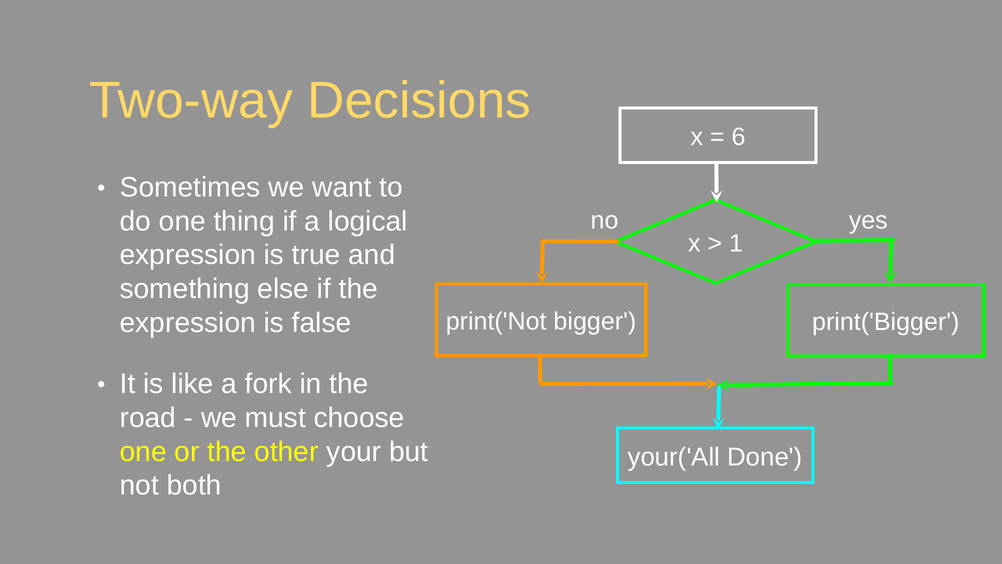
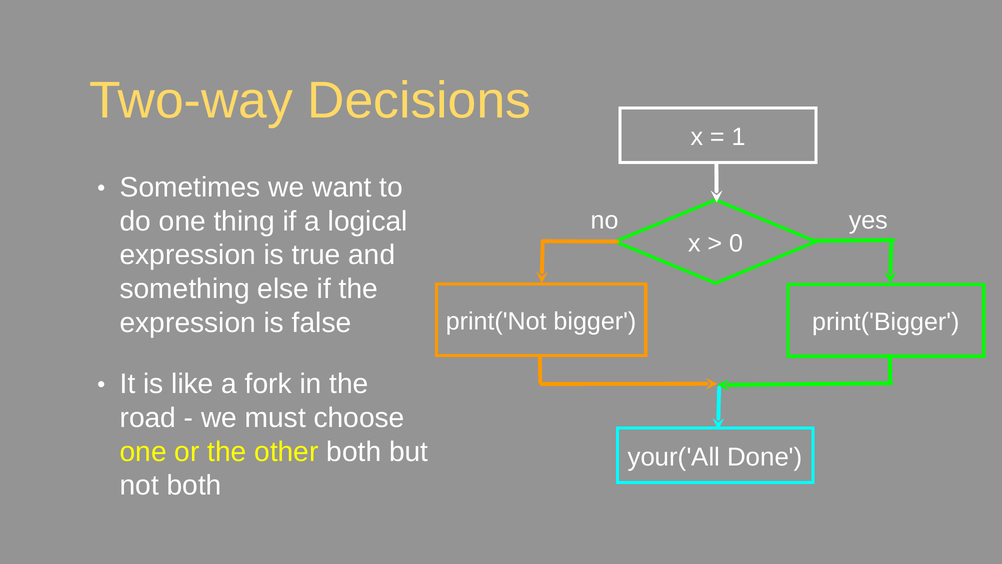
6: 6 -> 1 (739, 137)
1: 1 -> 0 (736, 243)
other your: your -> both (354, 451)
